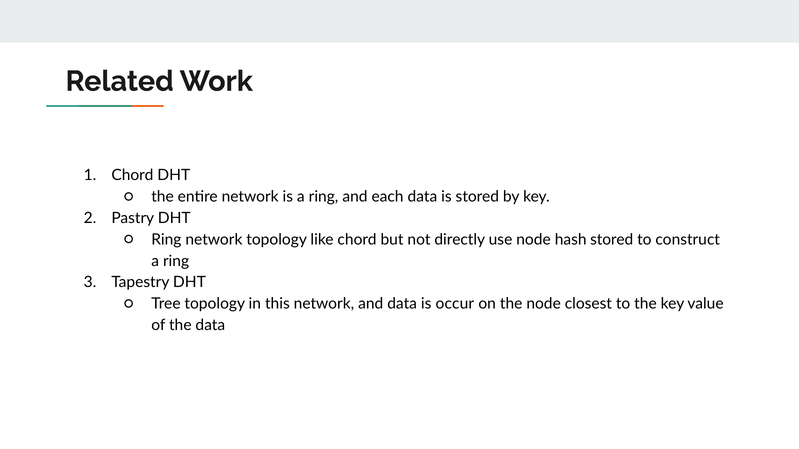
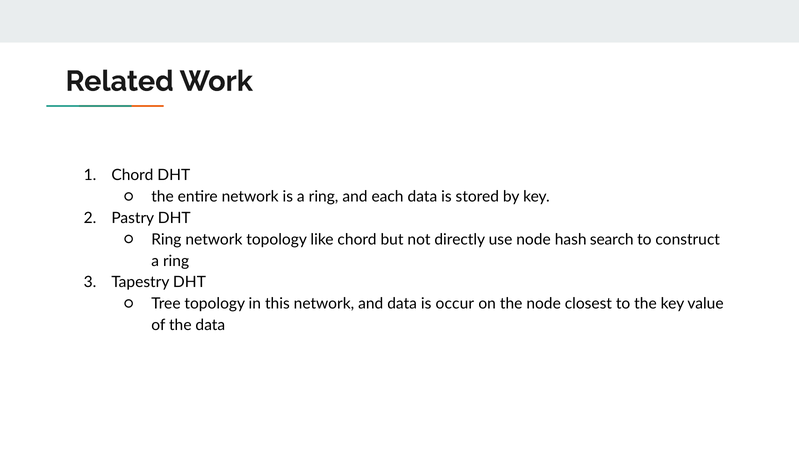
hash stored: stored -> search (612, 240)
